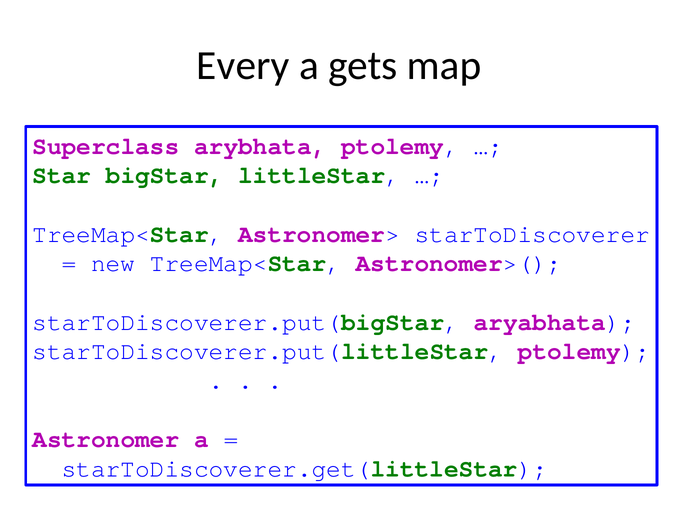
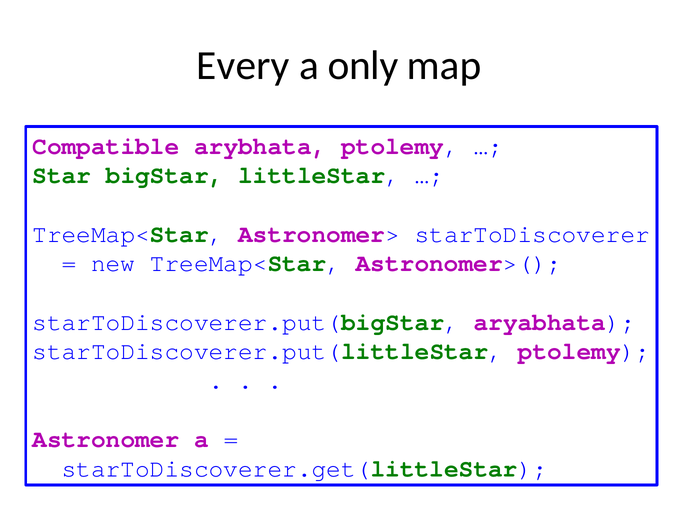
gets: gets -> only (363, 66)
Superclass: Superclass -> Compatible (106, 146)
